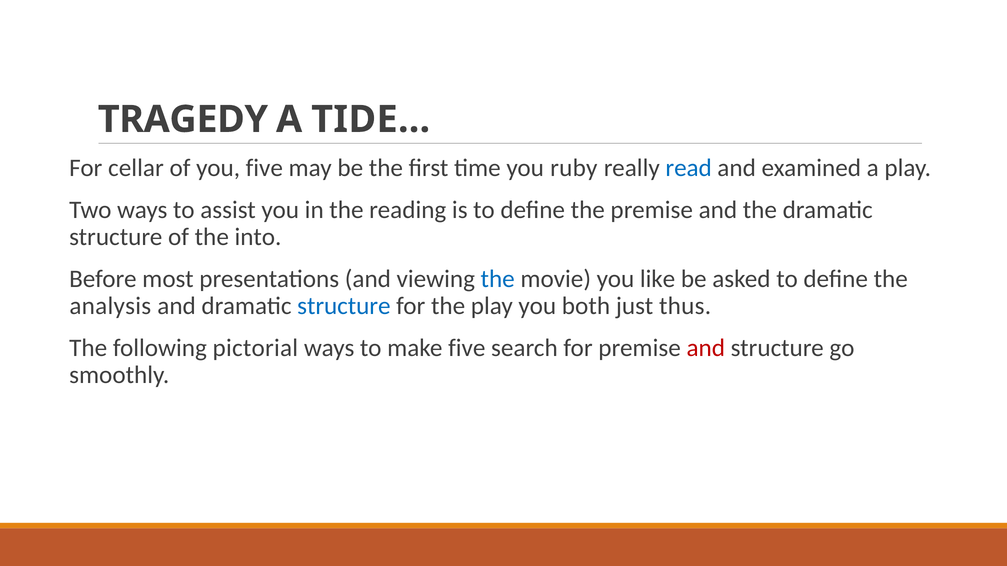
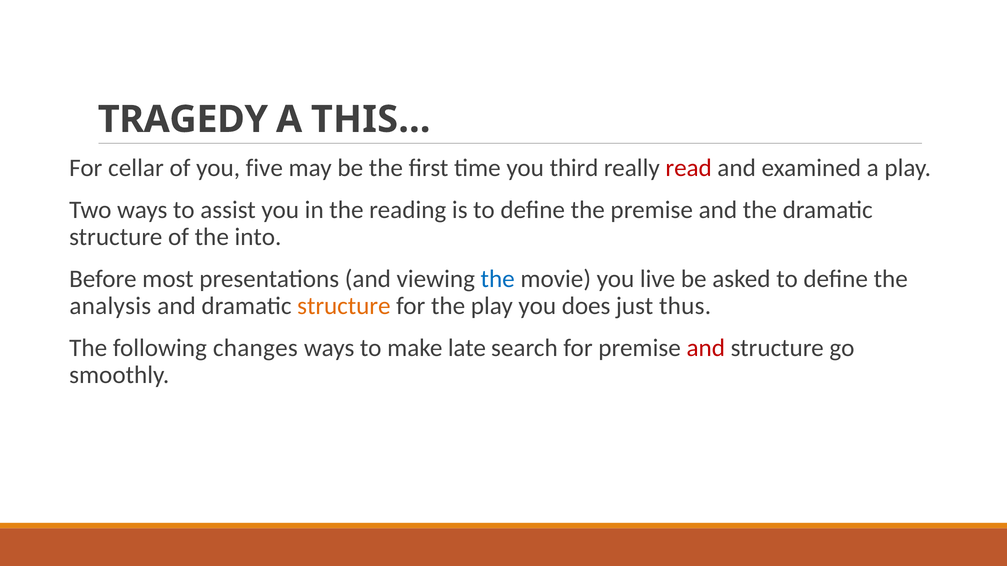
TIDE…: TIDE… -> THIS… (371, 120)
ruby: ruby -> third (574, 168)
read colour: blue -> red (689, 168)
like: like -> live (658, 279)
structure colour: blue -> orange (344, 306)
both: both -> does (586, 306)
pictorial: pictorial -> changes (255, 348)
make five: five -> late (467, 348)
